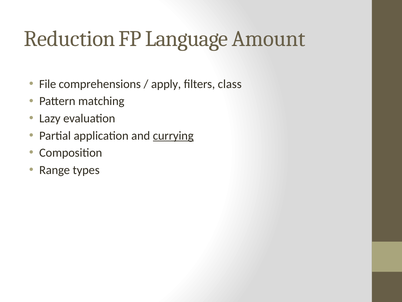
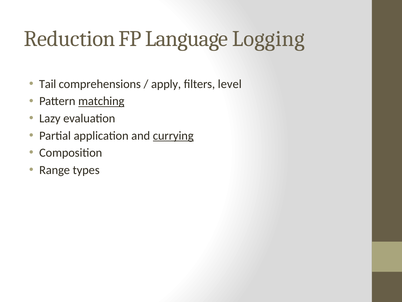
Amount: Amount -> Logging (268, 39)
File: File -> Tail (48, 84)
class: class -> level (230, 84)
matching underline: none -> present (101, 101)
